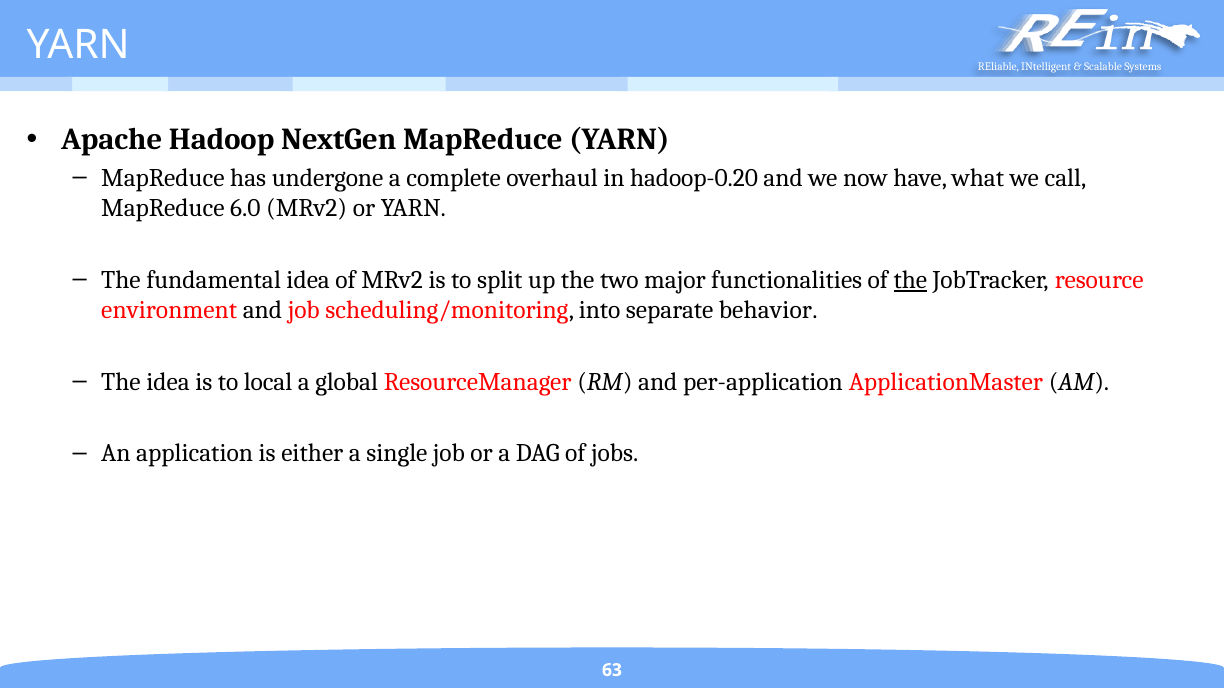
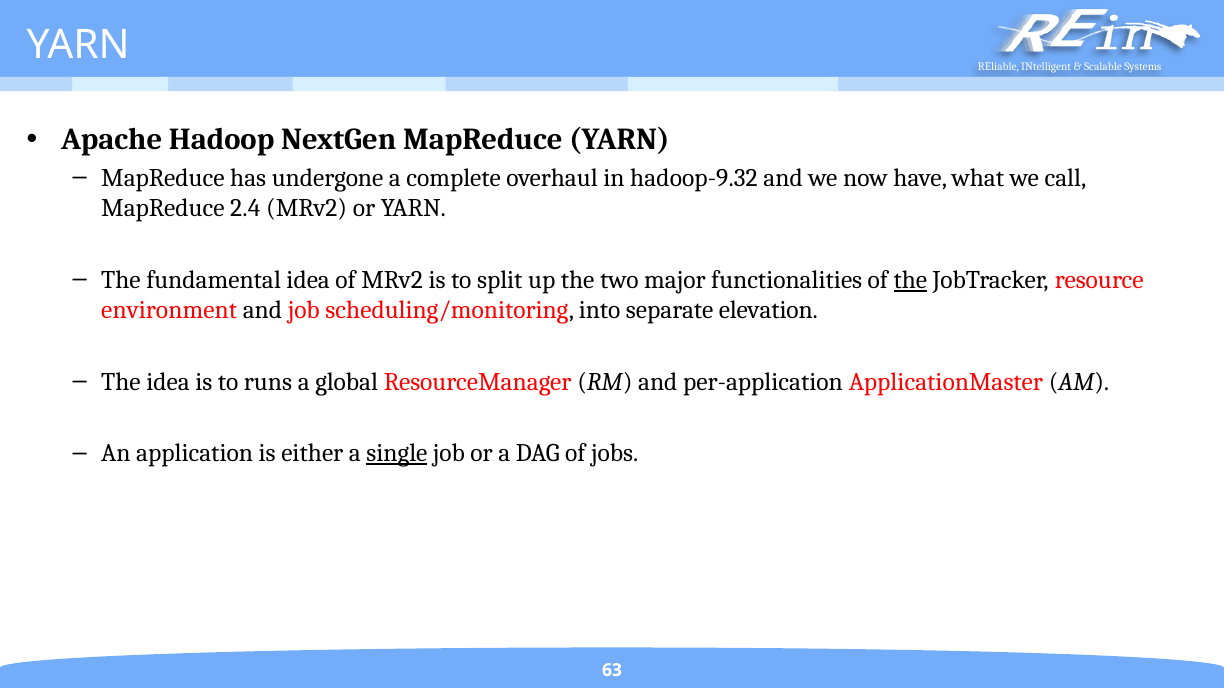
hadoop-0.20: hadoop-0.20 -> hadoop-9.32 (694, 178)
6.0: 6.0 -> 2.4 (245, 209)
behavior: behavior -> elevation (768, 311)
local: local -> runs (268, 382)
single underline: none -> present (397, 454)
